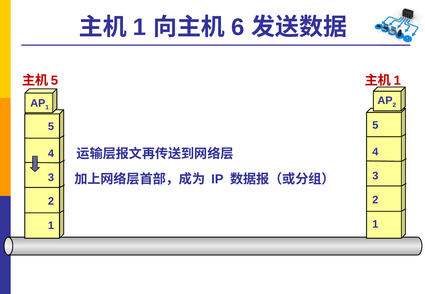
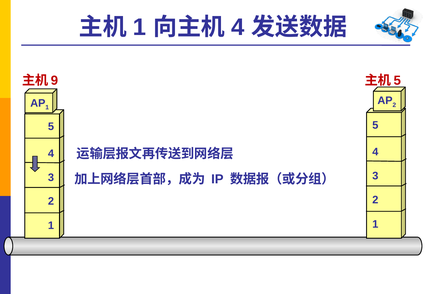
6: 6 -> 4 (238, 27)
5: 5 -> 9 (54, 81)
1: 1 -> 5 (397, 81)
